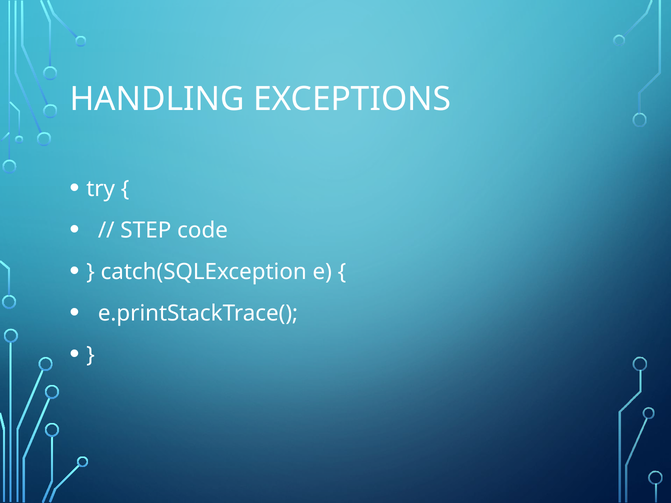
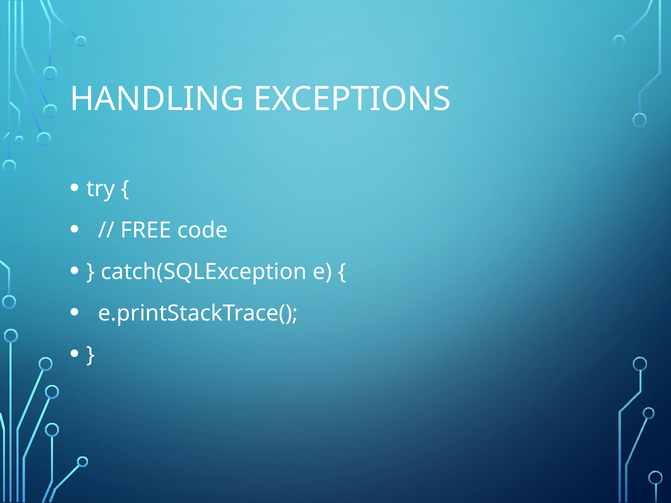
STEP: STEP -> FREE (146, 230)
